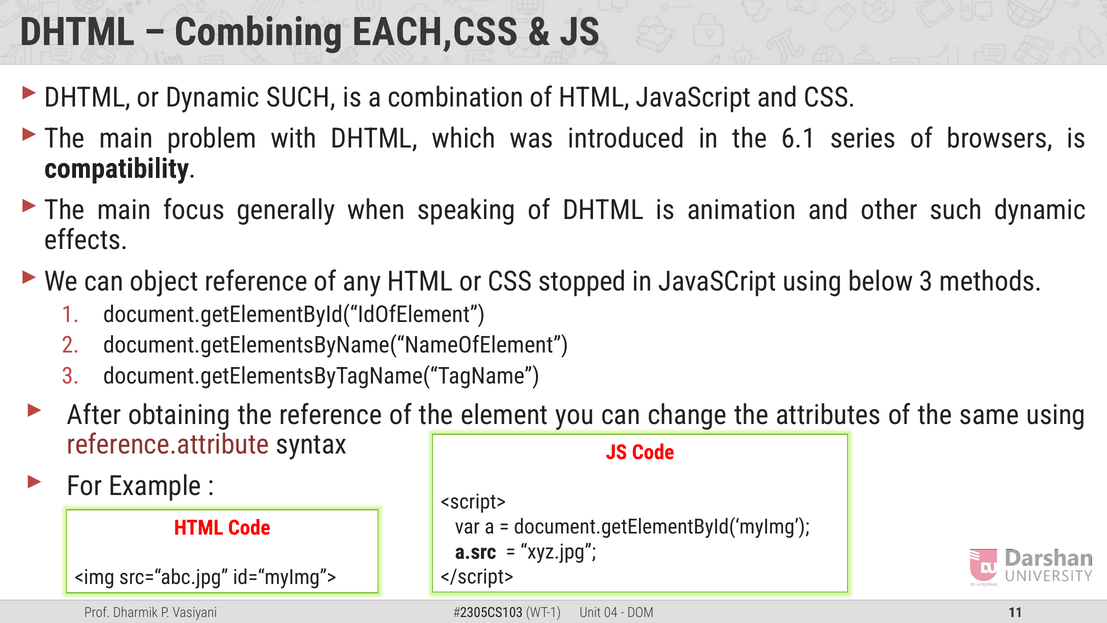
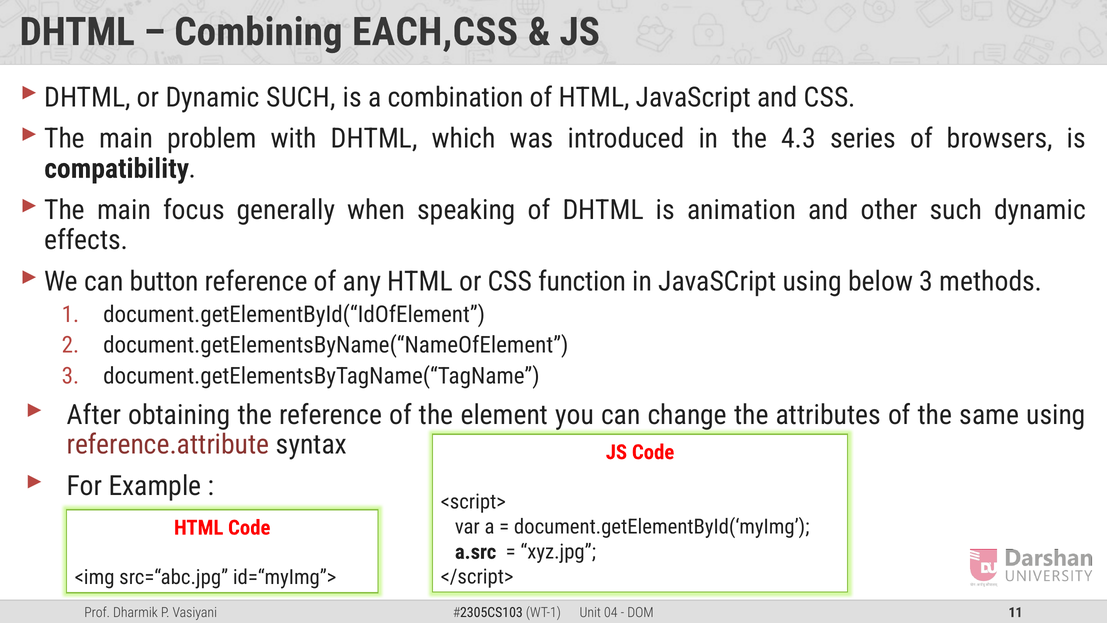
6.1: 6.1 -> 4.3 (798, 139)
object: object -> button (164, 281)
stopped: stopped -> function (582, 281)
